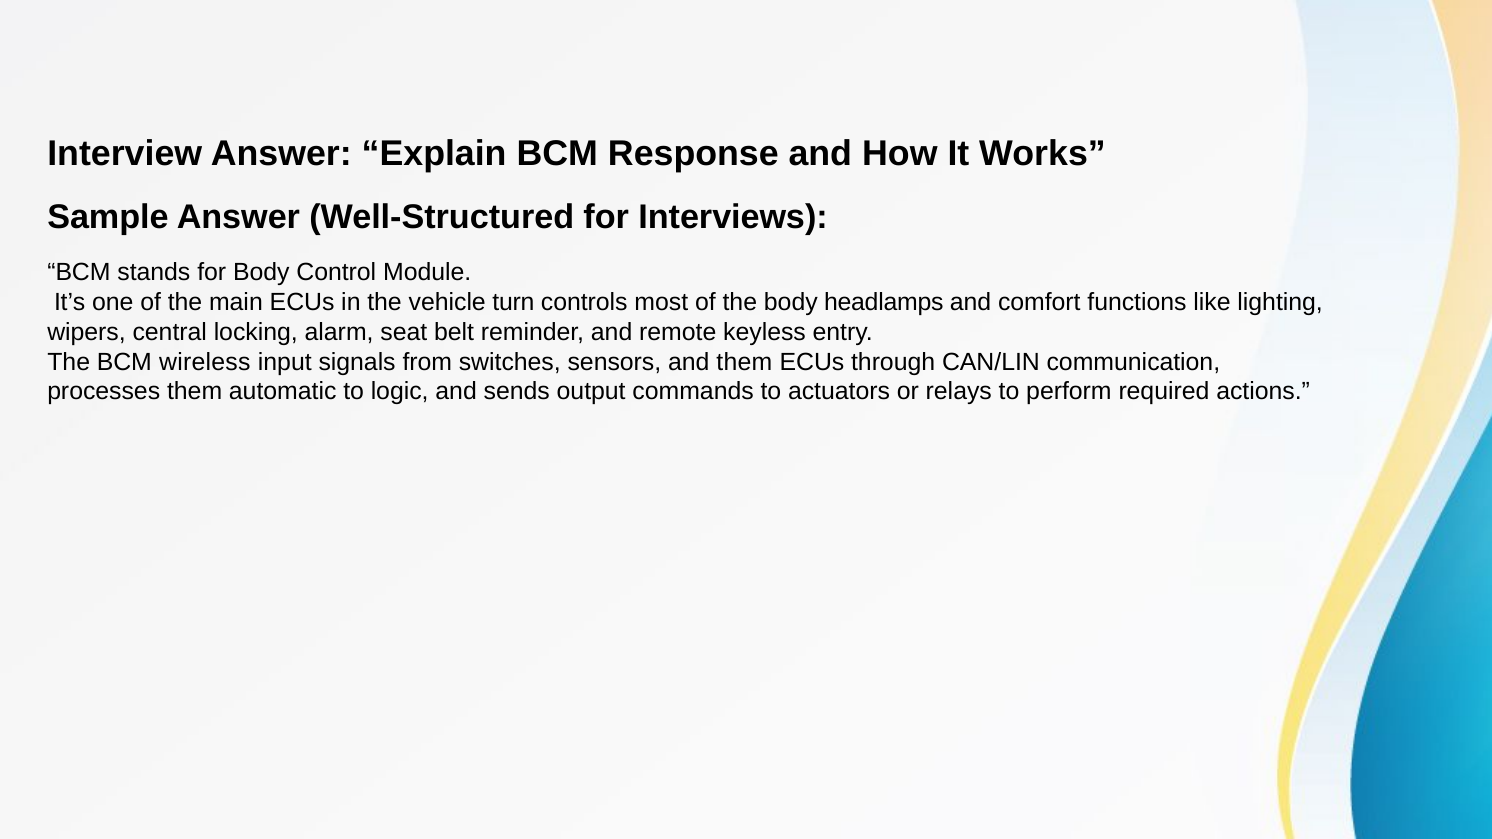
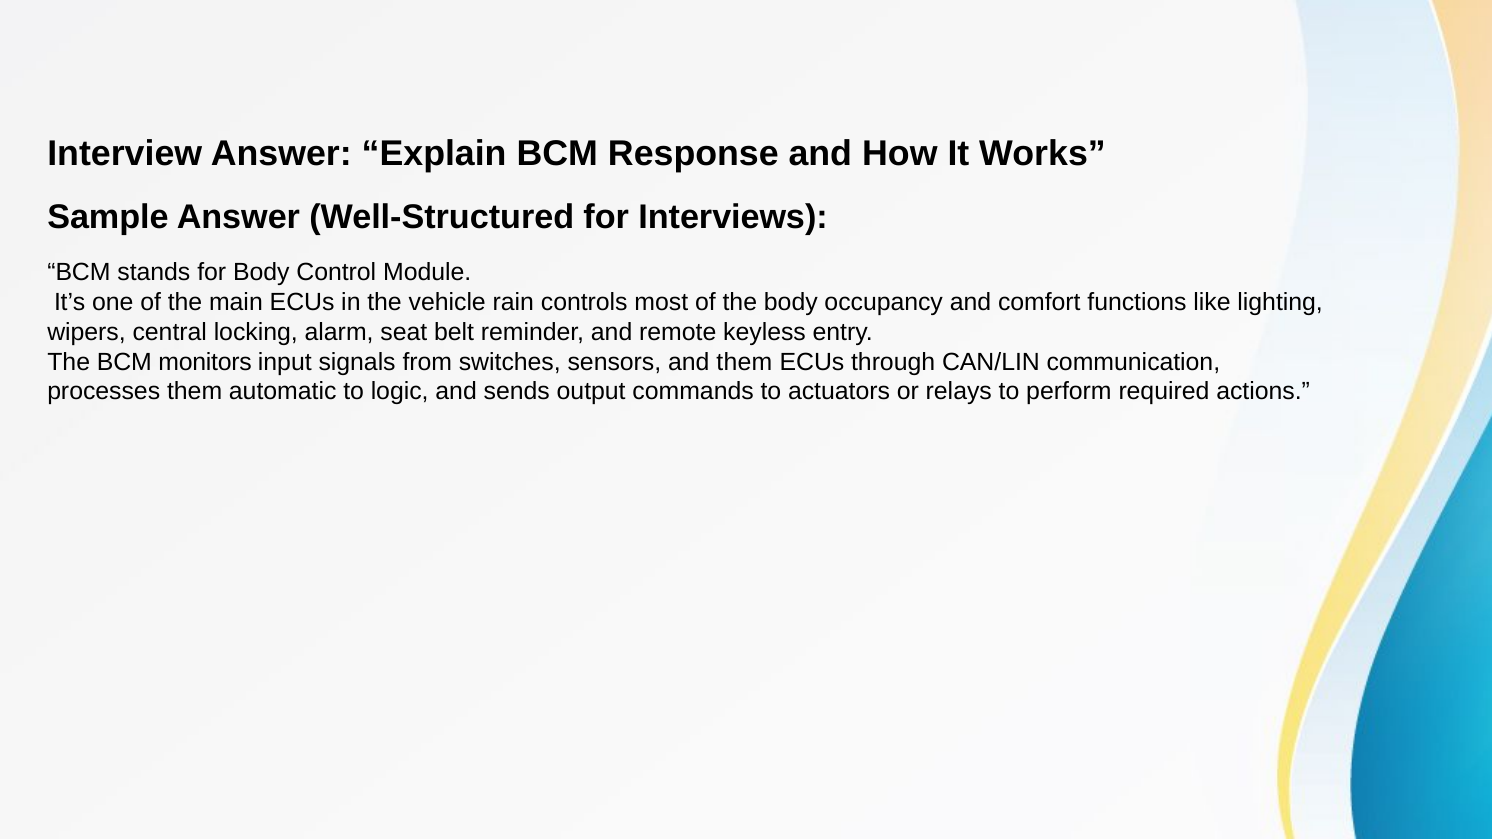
turn: turn -> rain (513, 302)
headlamps: headlamps -> occupancy (884, 302)
wireless: wireless -> monitors (205, 362)
